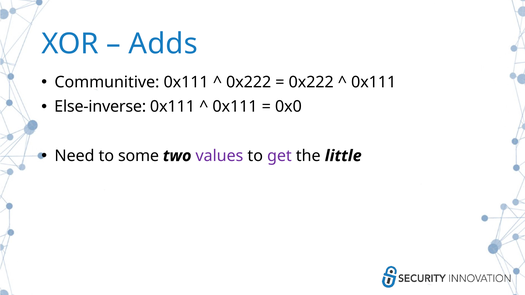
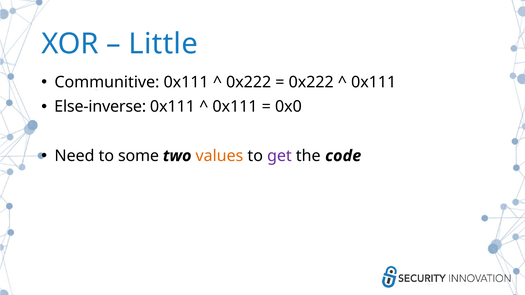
Adds: Adds -> Little (163, 44)
values colour: purple -> orange (219, 156)
little: little -> code (343, 156)
